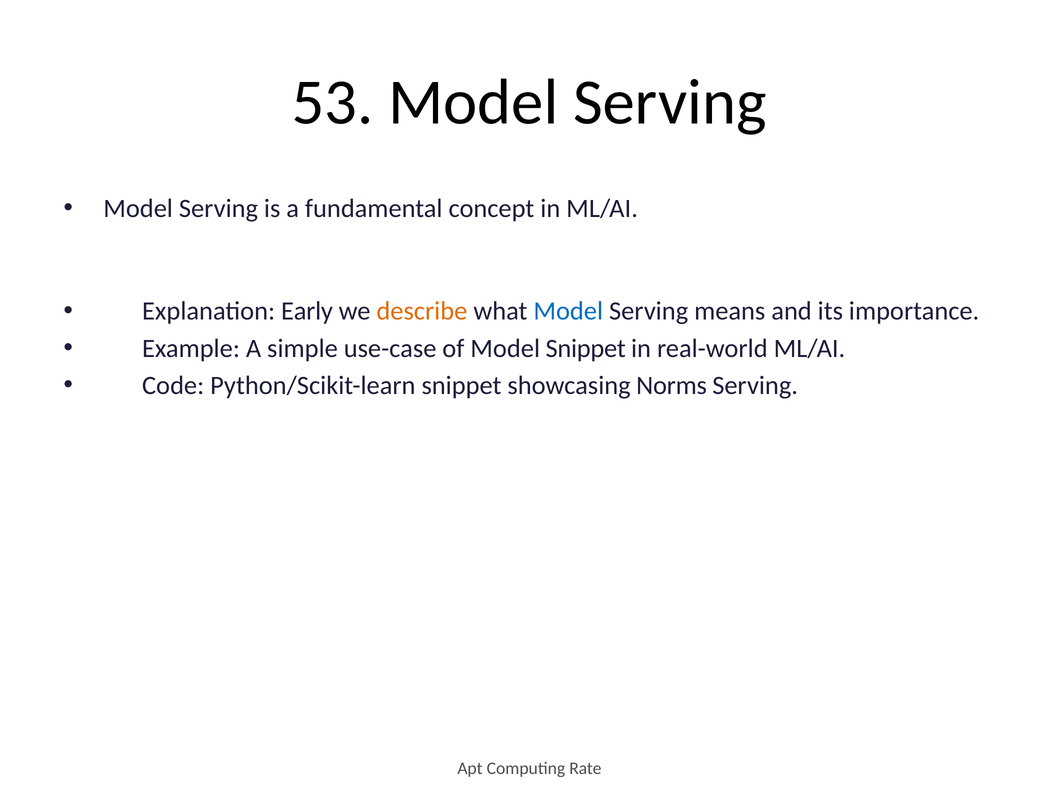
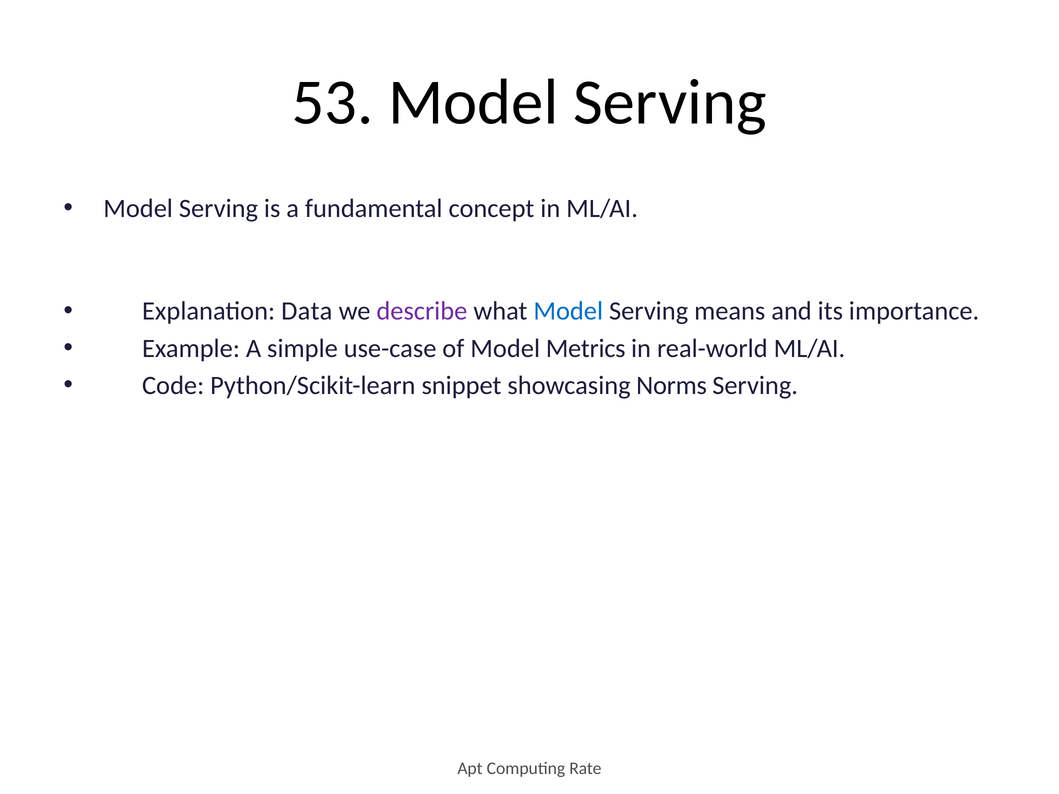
Early: Early -> Data (307, 311)
describe colour: orange -> purple (422, 311)
Model Snippet: Snippet -> Metrics (586, 348)
